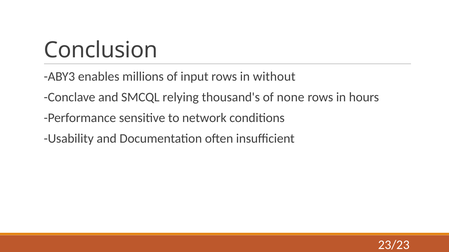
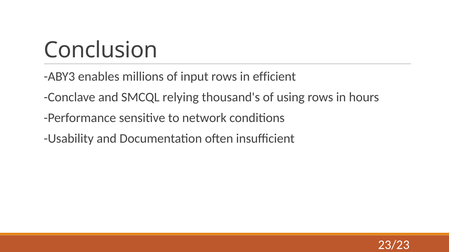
without: without -> efficient (274, 77)
none: none -> using (291, 97)
